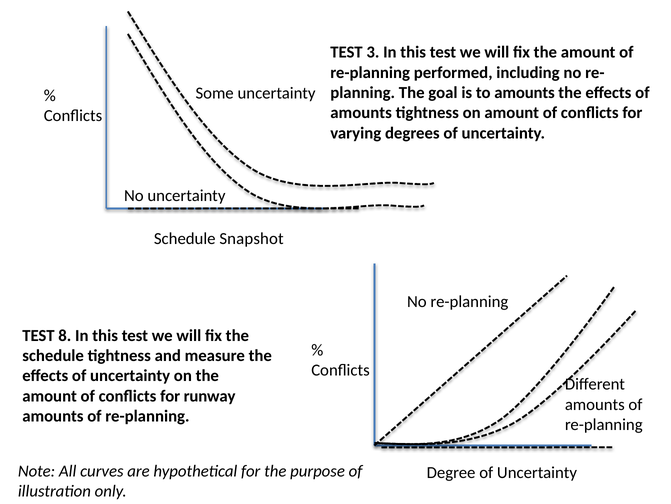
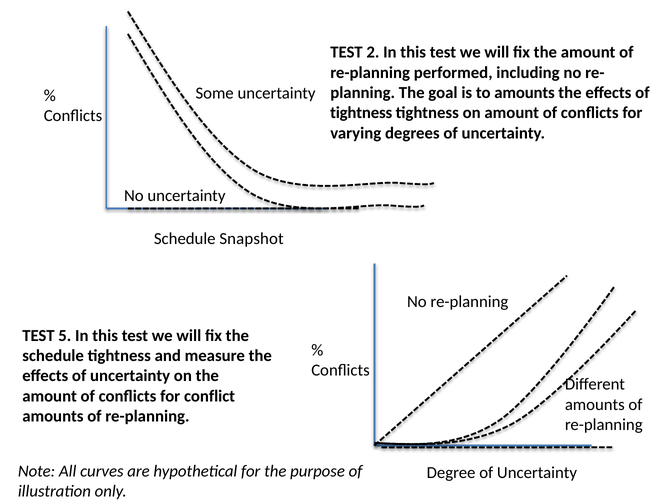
3: 3 -> 2 (373, 52)
amounts: amounts -> tightness (361, 113)
8: 8 -> 5 (65, 335)
runway: runway -> conflict (210, 395)
